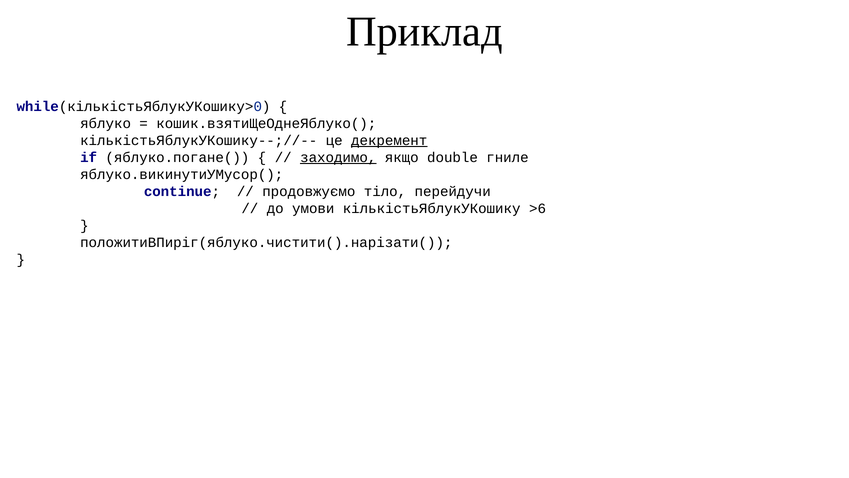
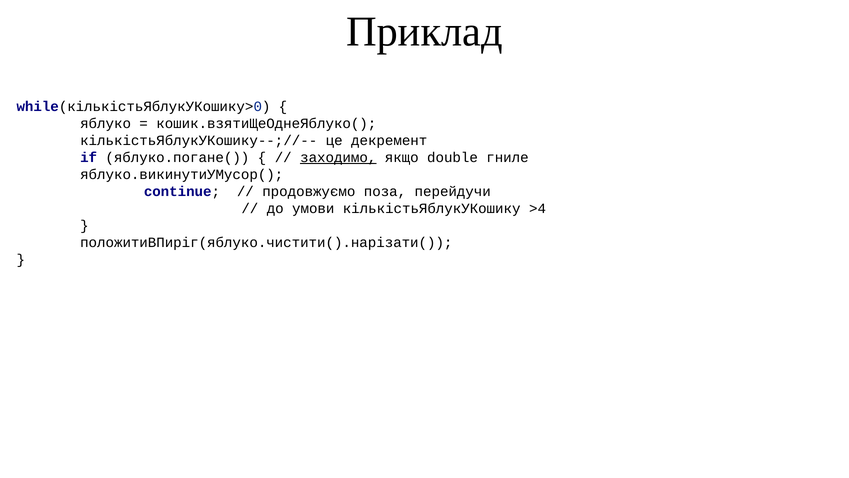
декремент underline: present -> none (389, 140)
тіло: тіло -> поза (385, 191)
>6: >6 -> >4 (538, 208)
